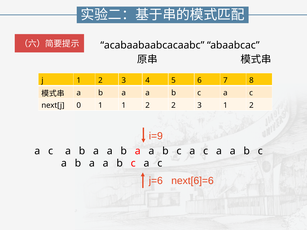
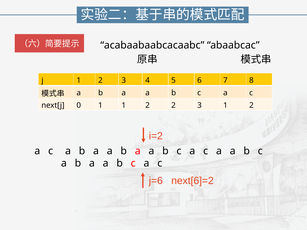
i=9: i=9 -> i=2 (156, 136)
next[6]=6: next[6]=6 -> next[6]=2 (192, 181)
